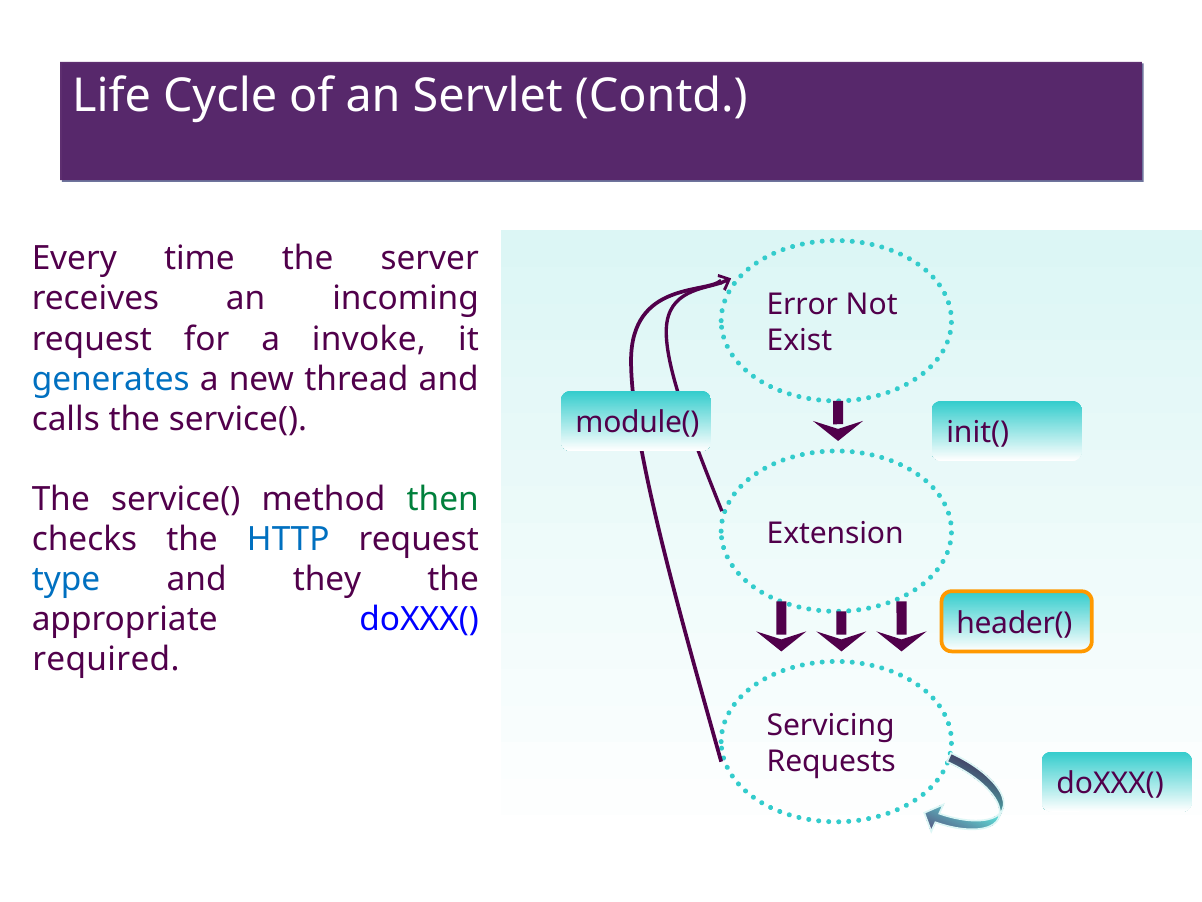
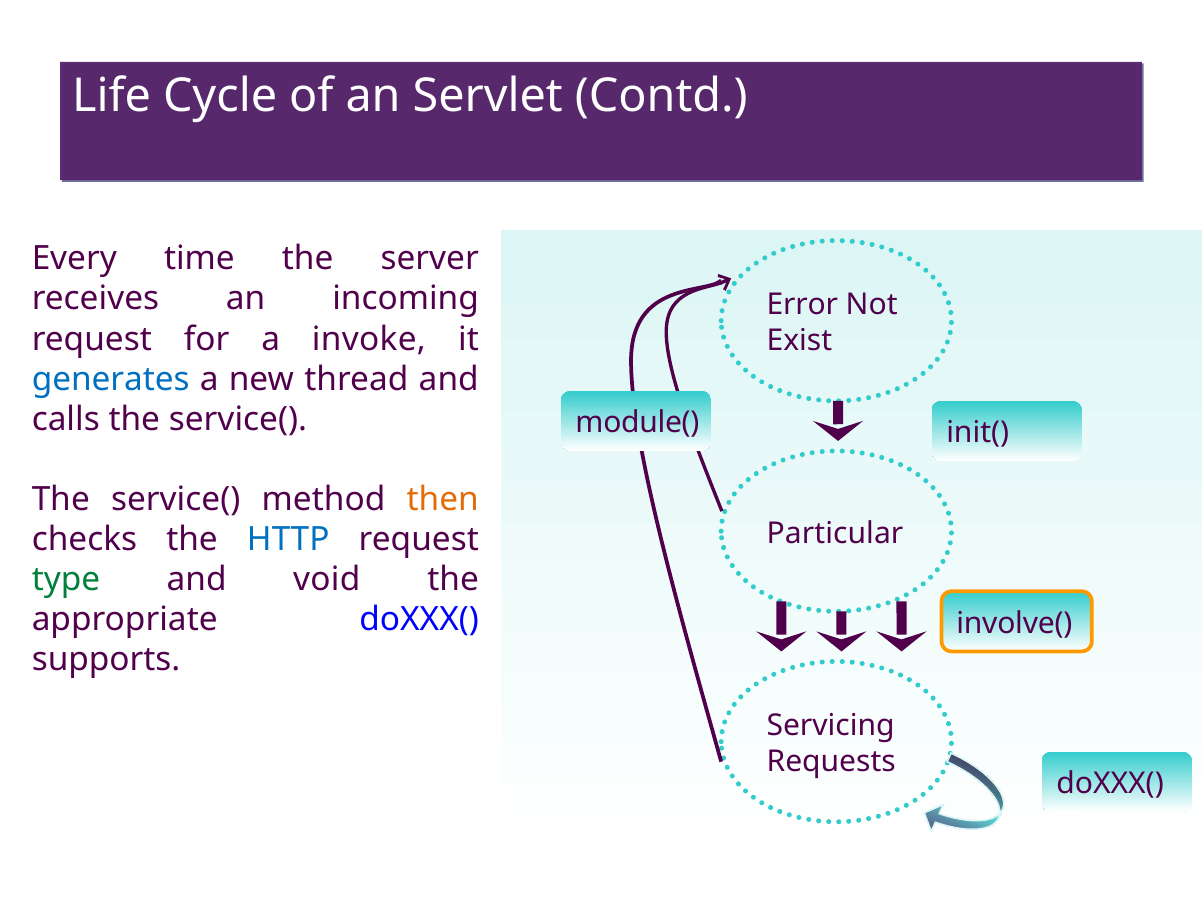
then colour: green -> orange (443, 499)
Extension: Extension -> Particular (835, 533)
type colour: blue -> green (66, 579)
they: they -> void (327, 579)
header(: header( -> involve( (1014, 623)
required: required -> supports (106, 659)
